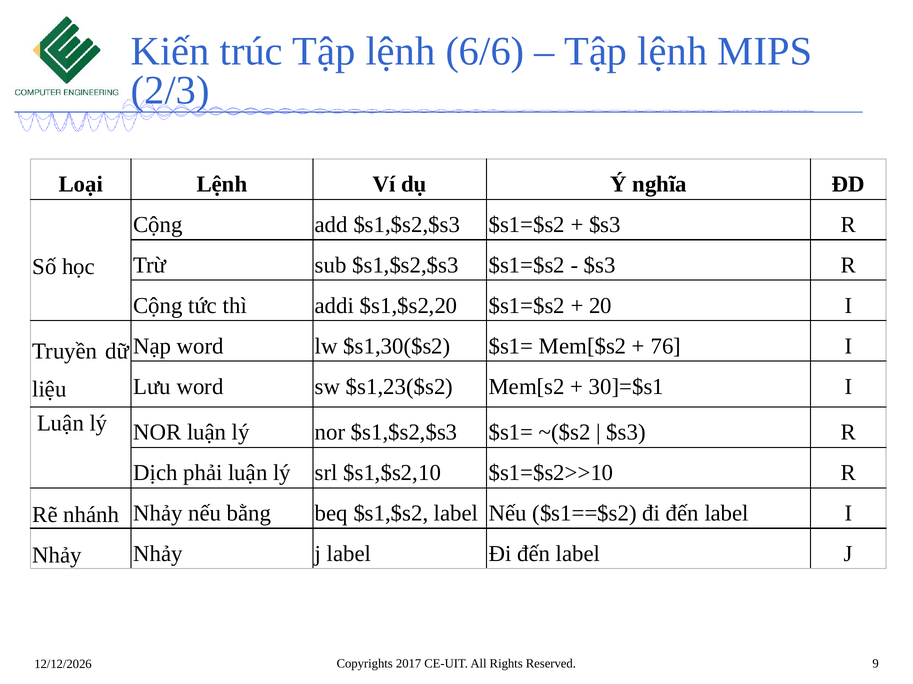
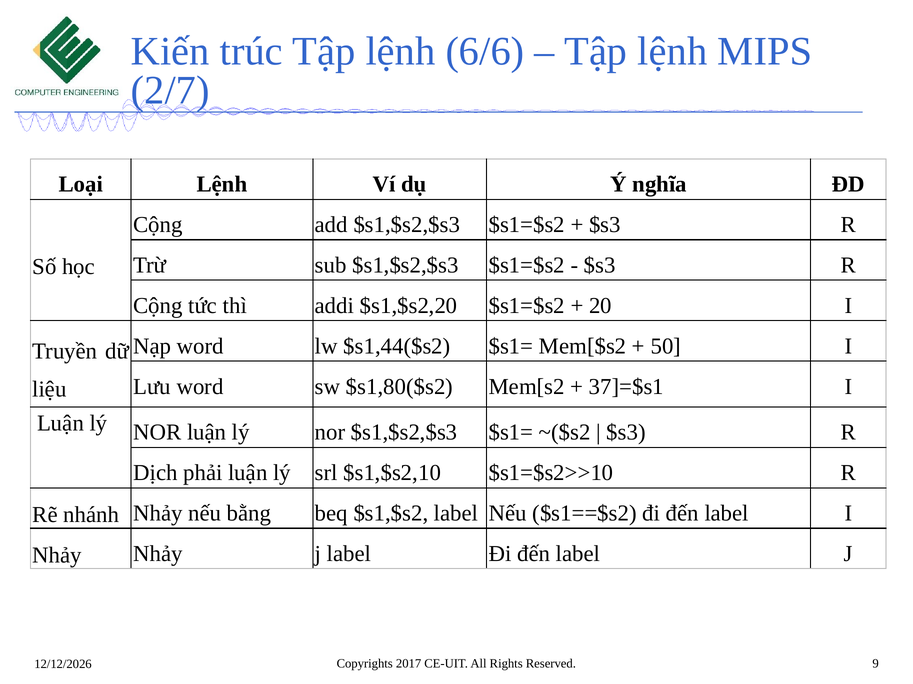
2/3: 2/3 -> 2/7 (170, 90)
$s1,30($s2: $s1,30($s2 -> $s1,44($s2 (397, 346)
76: 76 -> 50 (666, 346)
$s1,23($s2: $s1,23($s2 -> $s1,80($s2 (399, 387)
30]=$s1: 30]=$s1 -> 37]=$s1 (626, 387)
